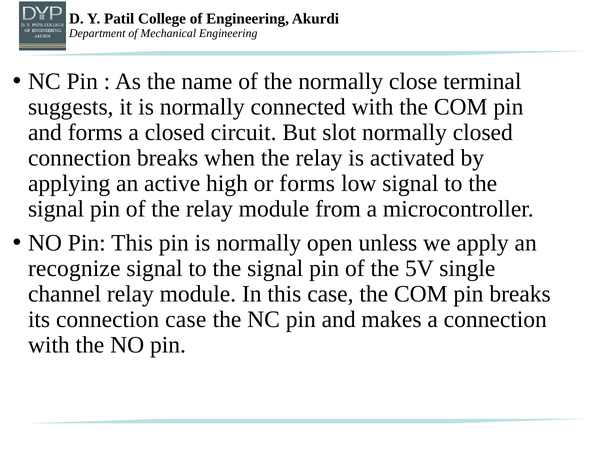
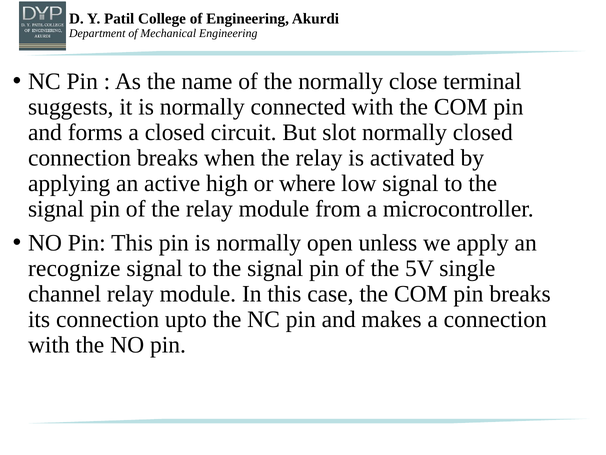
or forms: forms -> where (307, 183)
connection case: case -> upto (186, 319)
